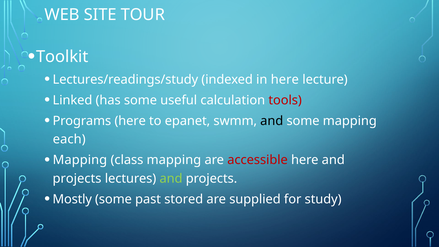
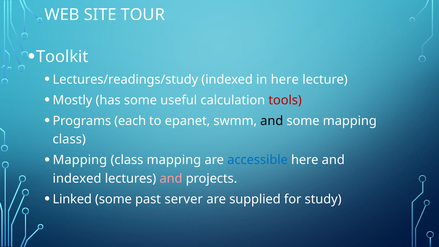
Linked: Linked -> Mostly (72, 100)
Programs here: here -> each (130, 121)
each: each -> class (69, 139)
accessible colour: red -> blue (258, 160)
projects: projects -> indexed (77, 179)
and colour: light green -> pink (171, 179)
Mostly: Mostly -> Linked (72, 199)
stored: stored -> server (184, 199)
